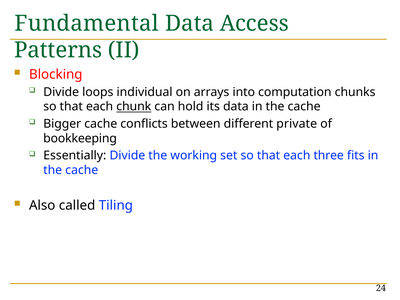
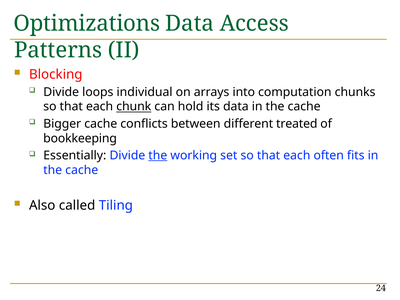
Fundamental: Fundamental -> Optimizations (87, 24)
private: private -> treated (297, 124)
the underline: none -> present (158, 155)
three: three -> often (329, 155)
